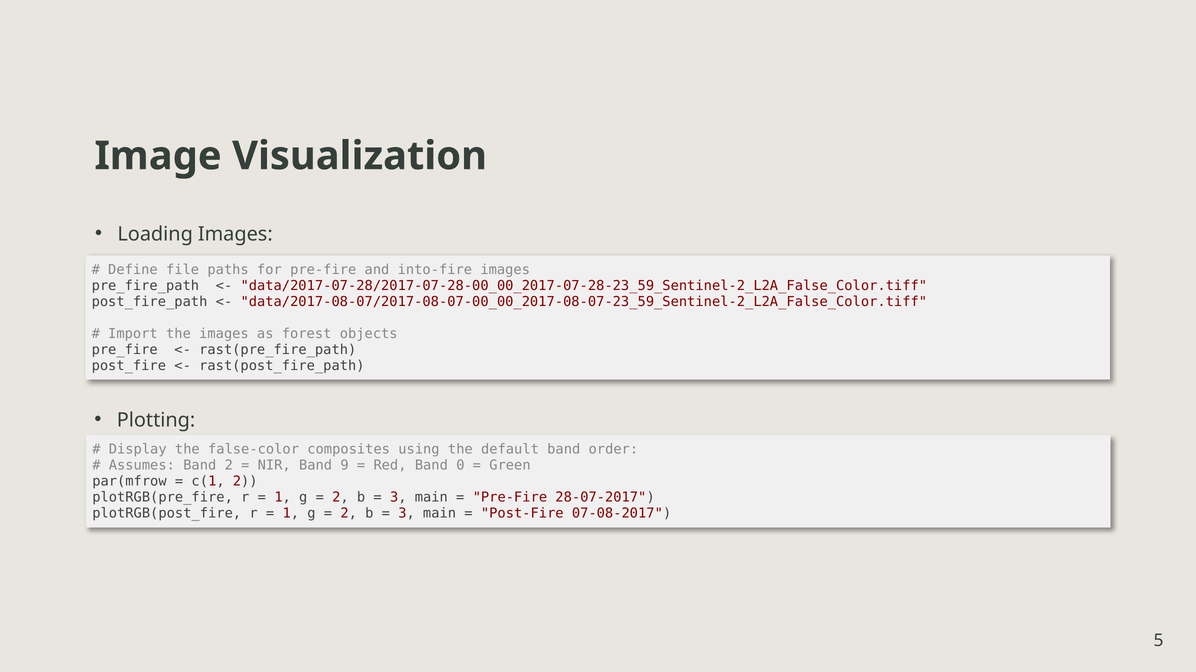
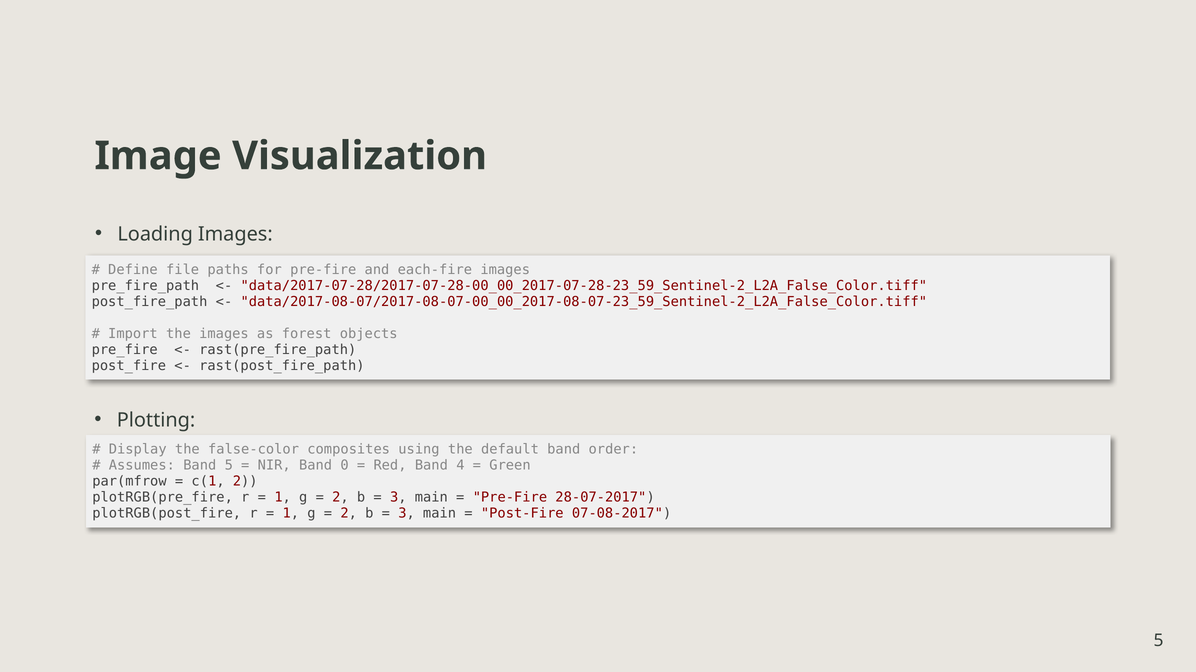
into-fire: into-fire -> each-fire (435, 270)
Band 2: 2 -> 5 (229, 466)
9: 9 -> 0 (345, 466)
0: 0 -> 4 (460, 466)
